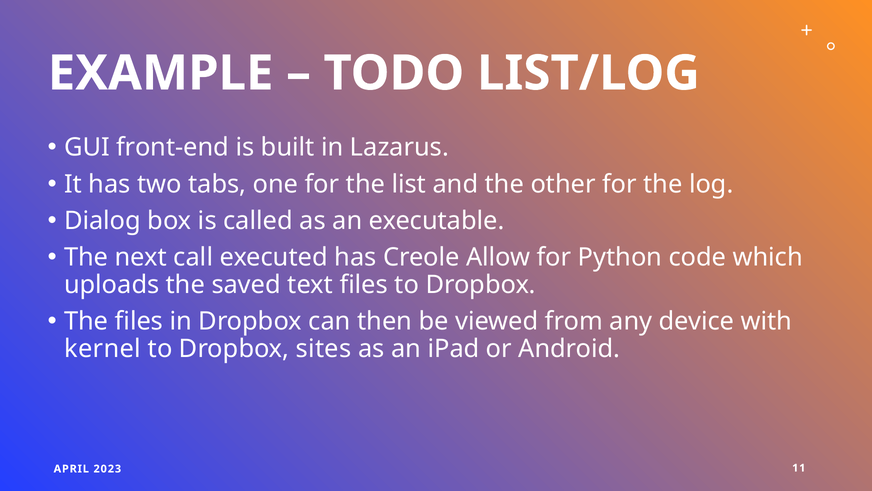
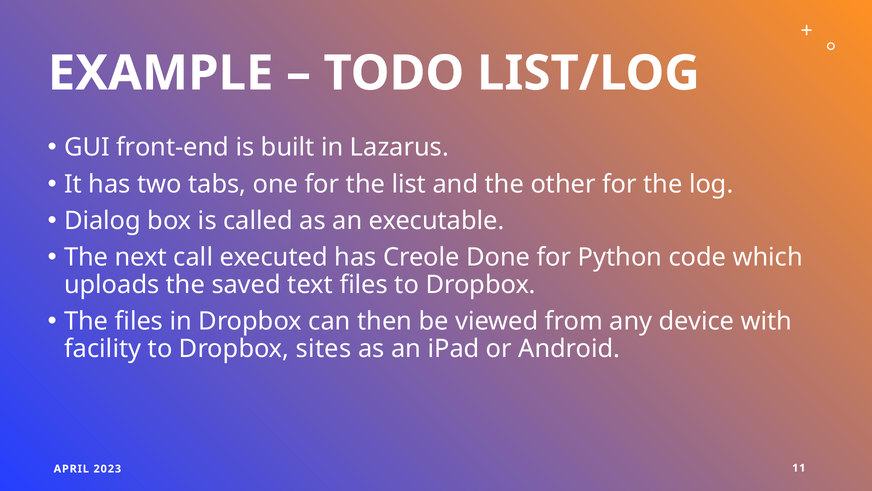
Allow: Allow -> Done (498, 257)
kernel: kernel -> facility (103, 349)
